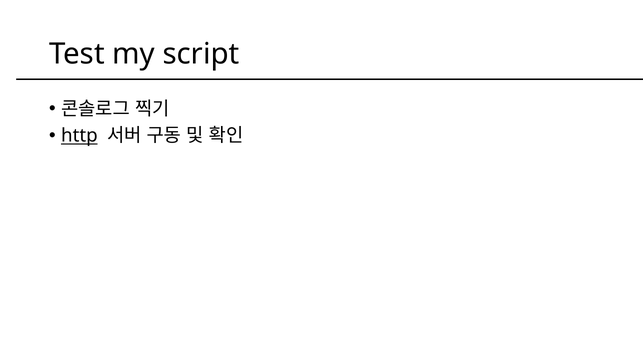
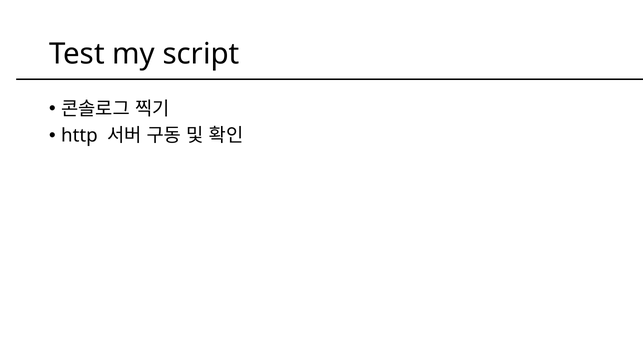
http underline: present -> none (79, 136)
